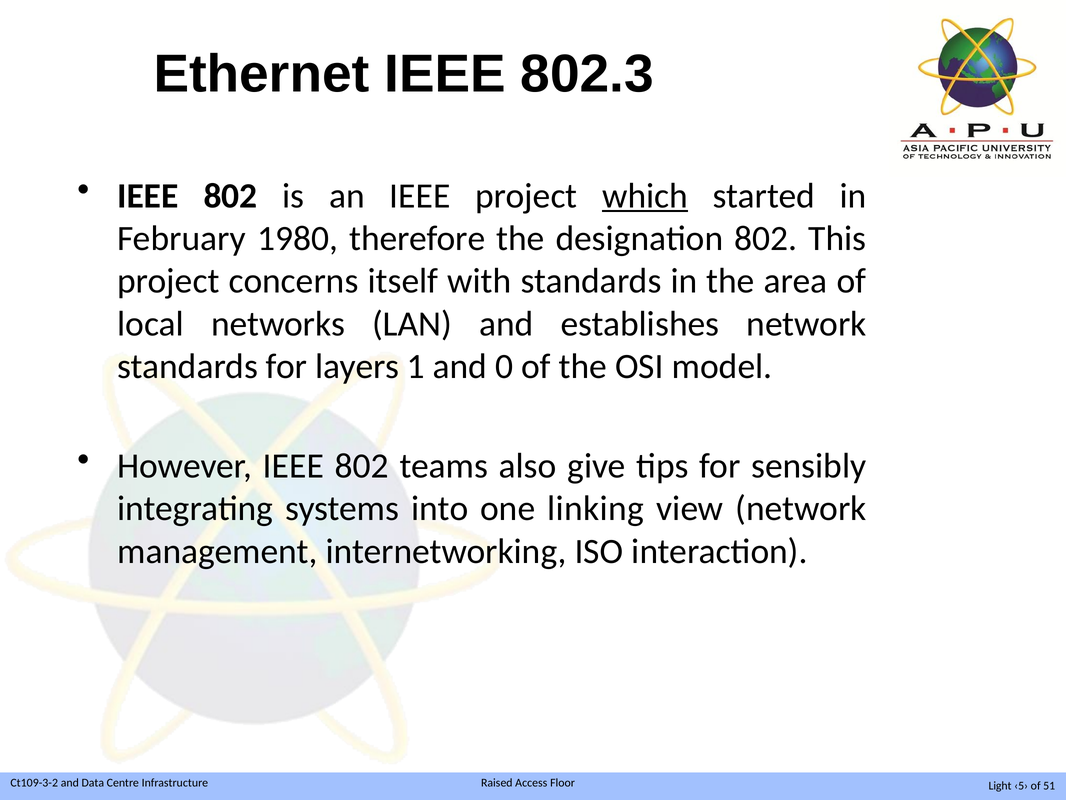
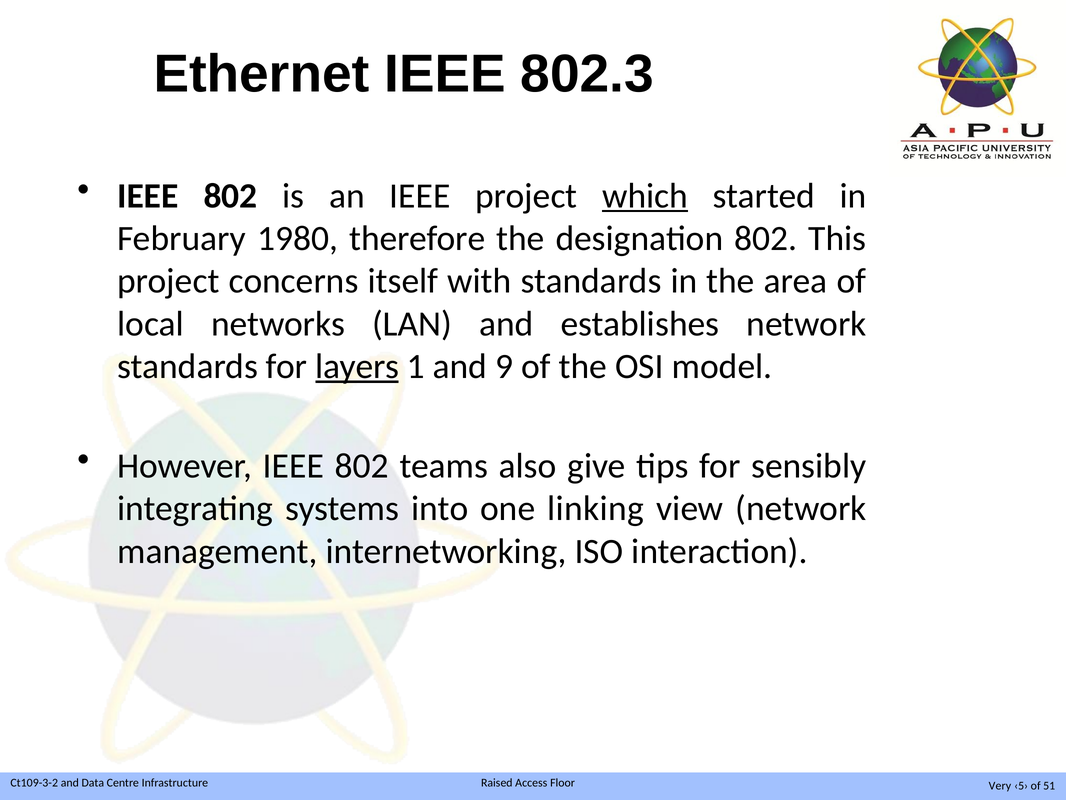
layers underline: none -> present (357, 366)
0: 0 -> 9 (504, 366)
Light: Light -> Very (1000, 785)
